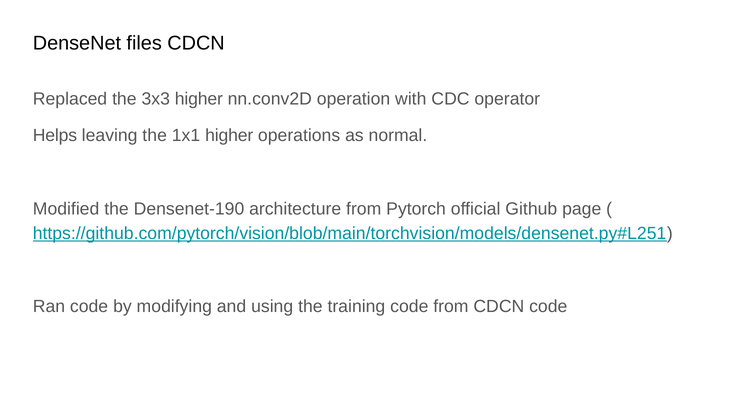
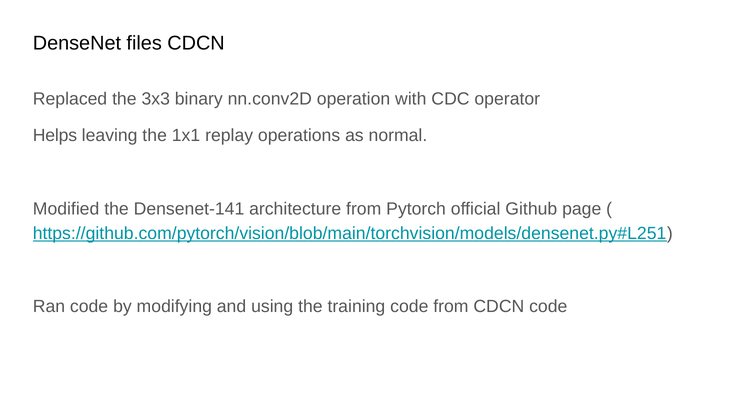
3x3 higher: higher -> binary (199, 99)
1x1 higher: higher -> replay (229, 135)
Densenet-190: Densenet-190 -> Densenet-141 (189, 209)
